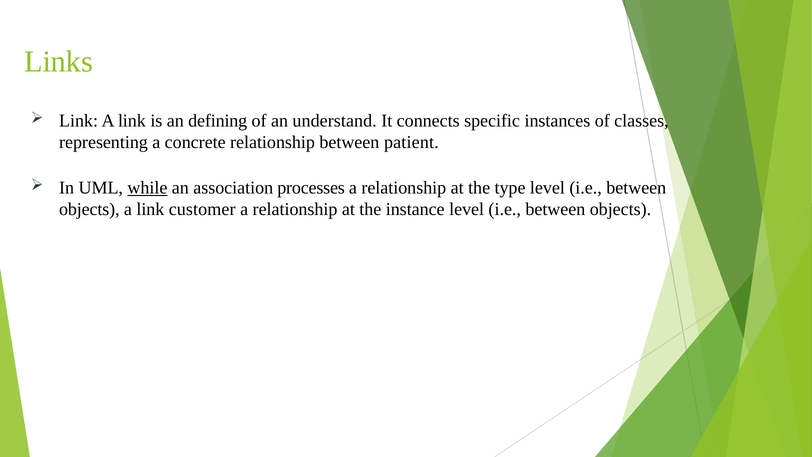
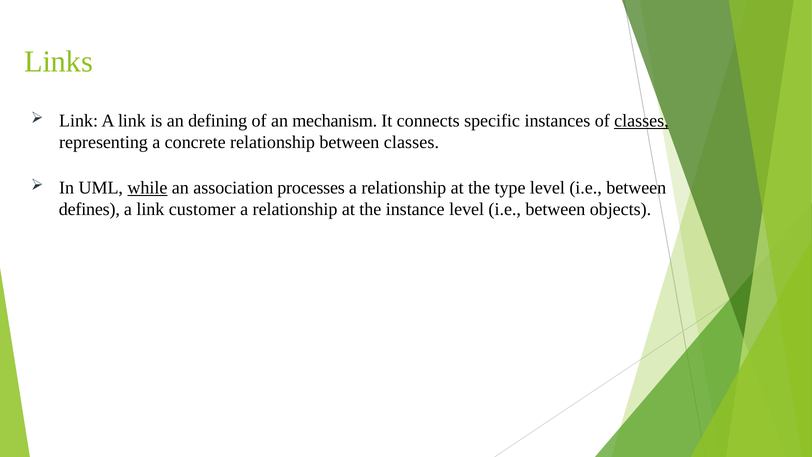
understand: understand -> mechanism (335, 121)
classes underline: none -> present (641, 121)
between patient: patient -> classes (411, 142)
objects: objects -> defines (89, 209)
